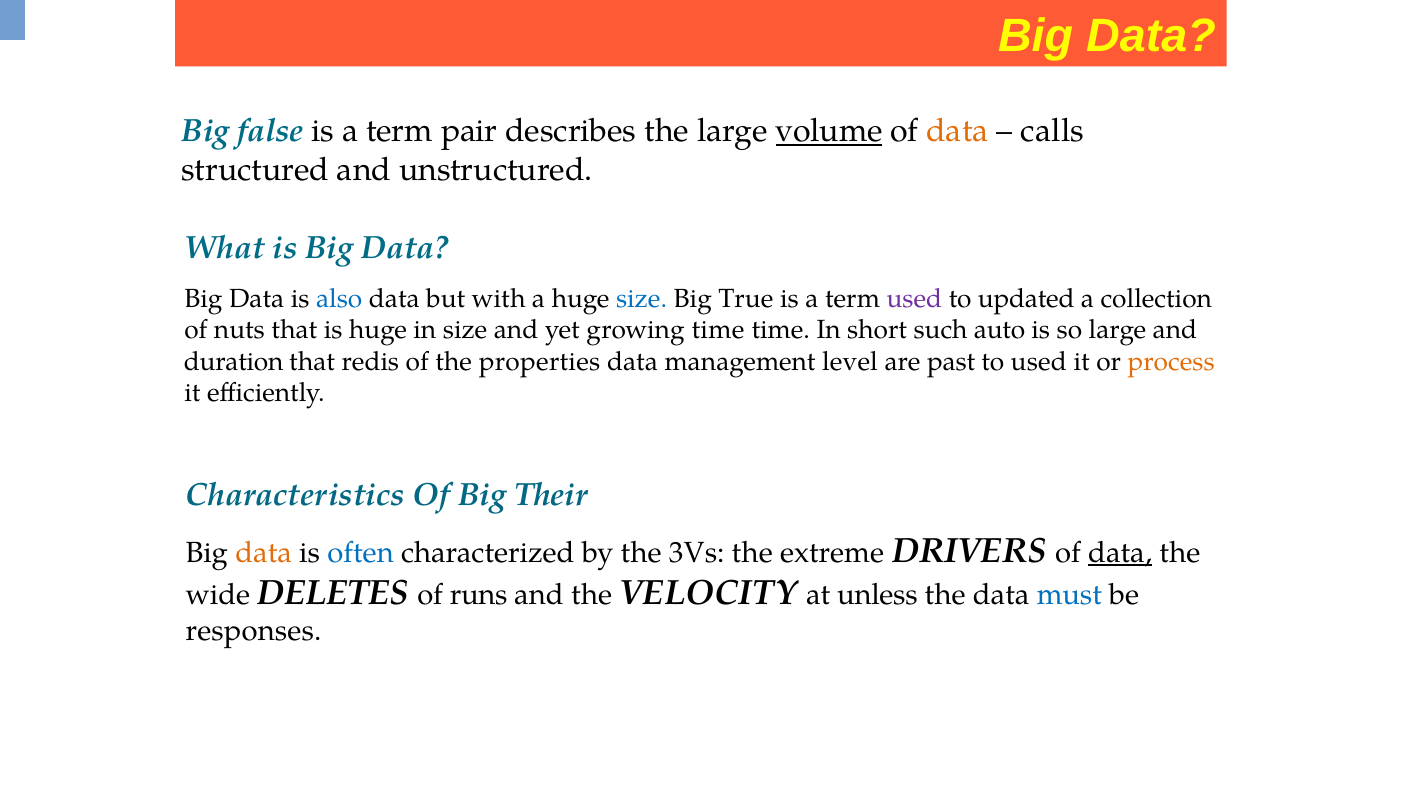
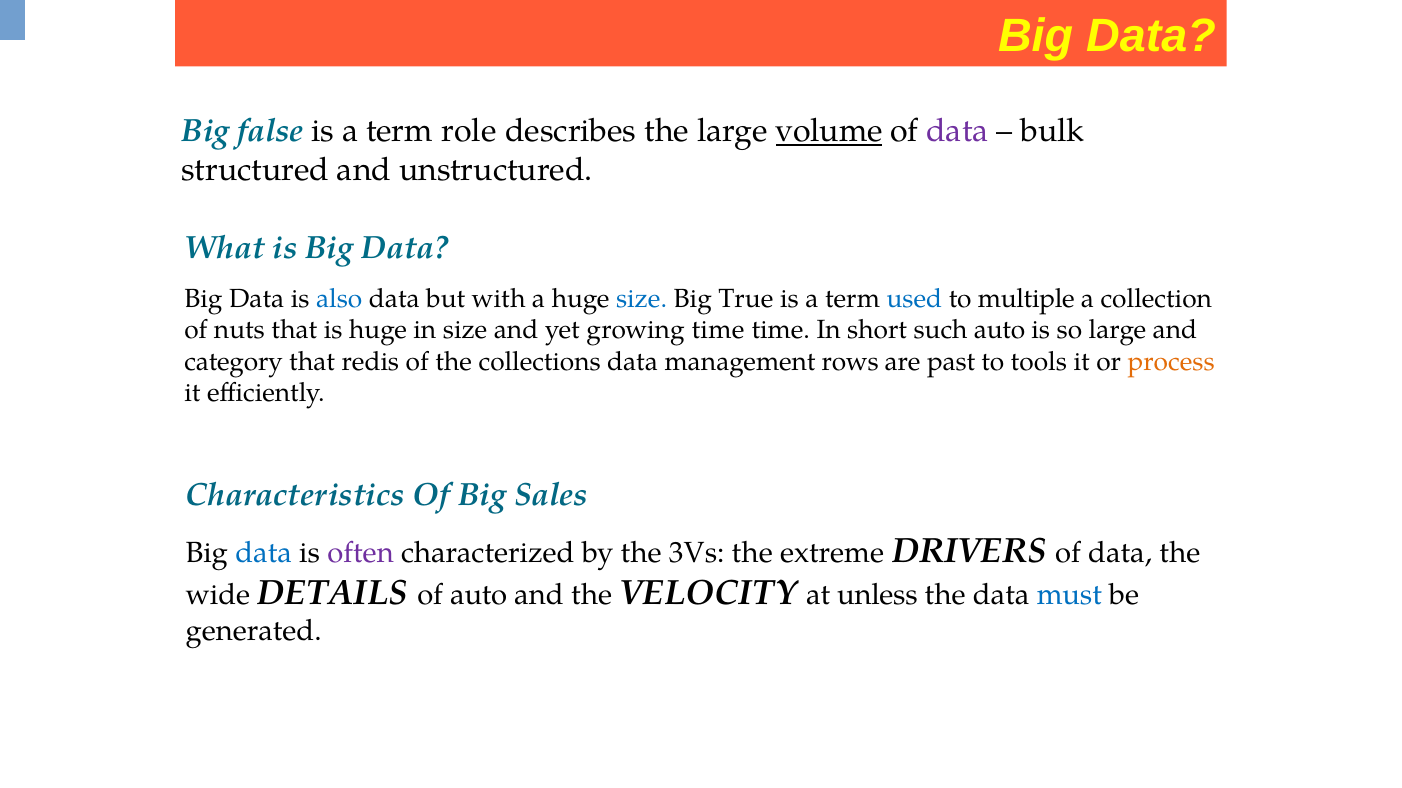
pair: pair -> role (469, 131)
data colour: orange -> purple (957, 131)
calls: calls -> bulk (1053, 131)
used colour: purple -> blue (914, 299)
updated: updated -> multiple (1026, 299)
duration: duration -> category (234, 362)
properties: properties -> collections (540, 362)
level: level -> rows (850, 362)
to used: used -> tools (1039, 362)
Their: Their -> Sales (551, 495)
data colour: orange -> blue (264, 553)
often colour: blue -> purple (361, 553)
data underline: present -> none (1120, 553)
DELETES: DELETES -> DETAILS (333, 593)
of runs: runs -> auto (479, 595)
responses: responses -> generated (254, 631)
